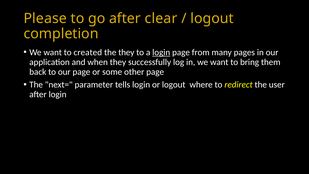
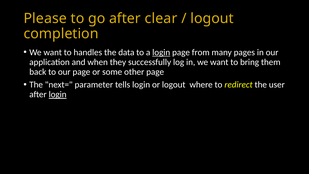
created: created -> handles (88, 52)
the they: they -> data (126, 52)
login underline: none -> present (58, 94)
